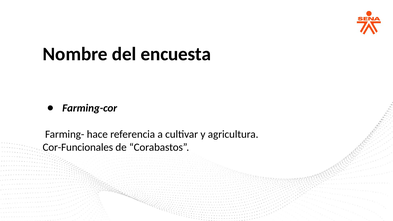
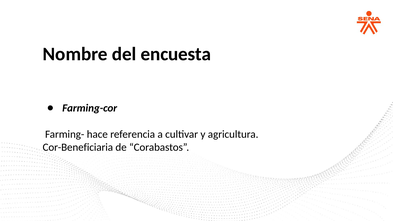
Cor-Funcionales: Cor-Funcionales -> Cor-Beneficiaria (78, 147)
